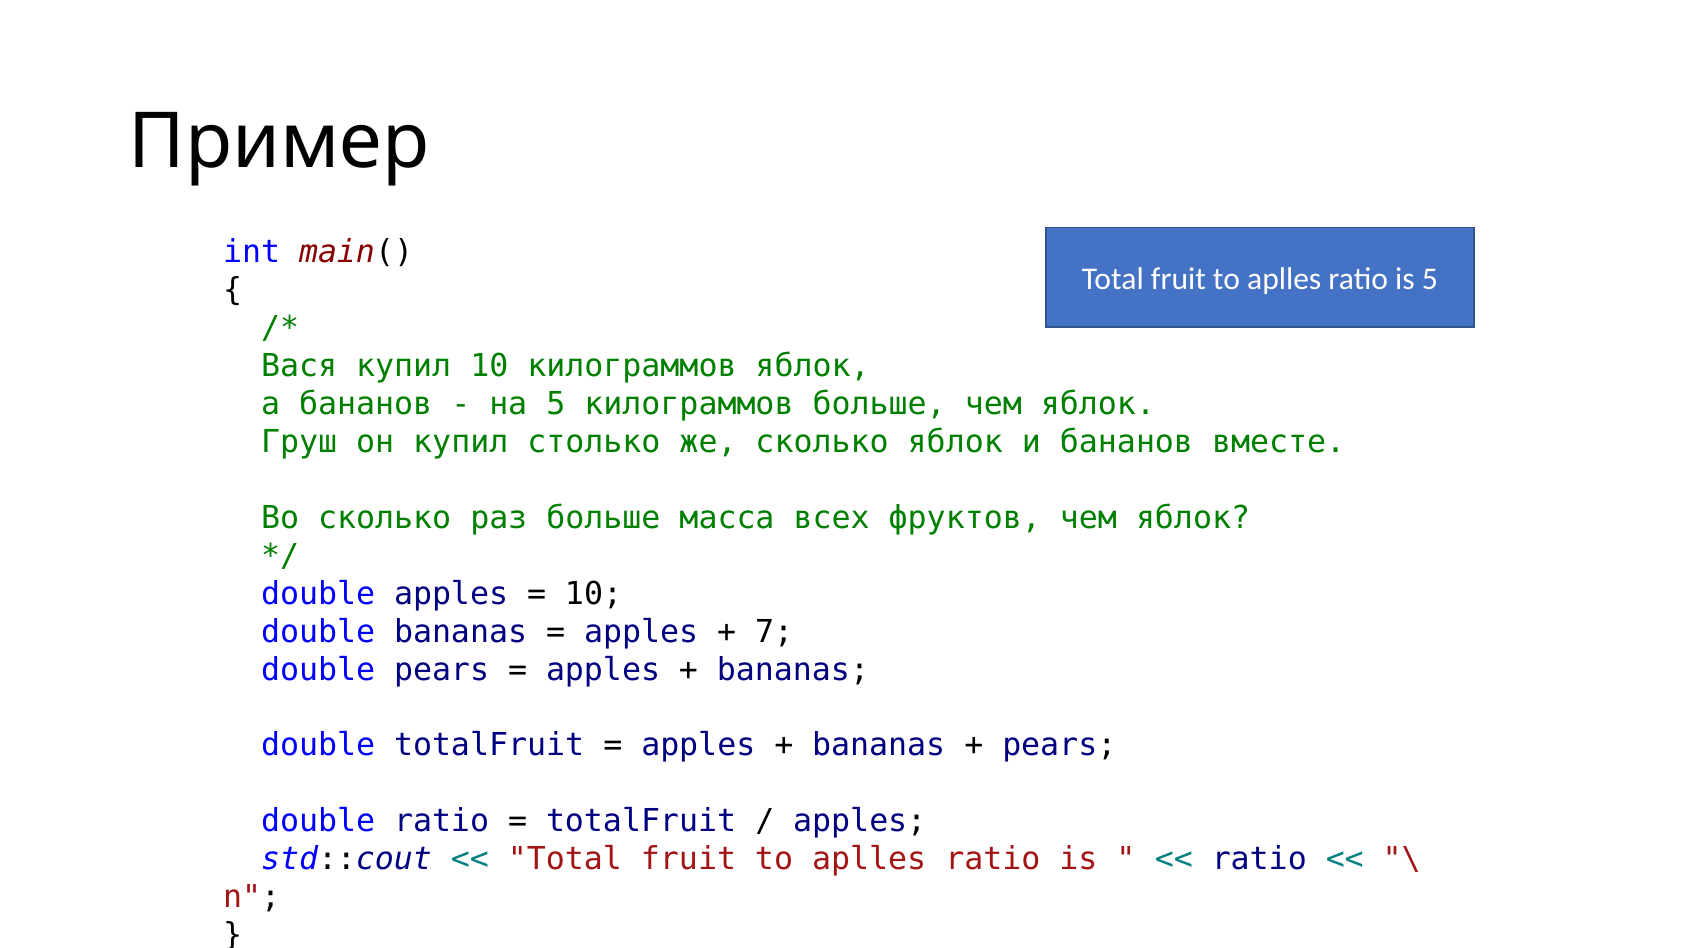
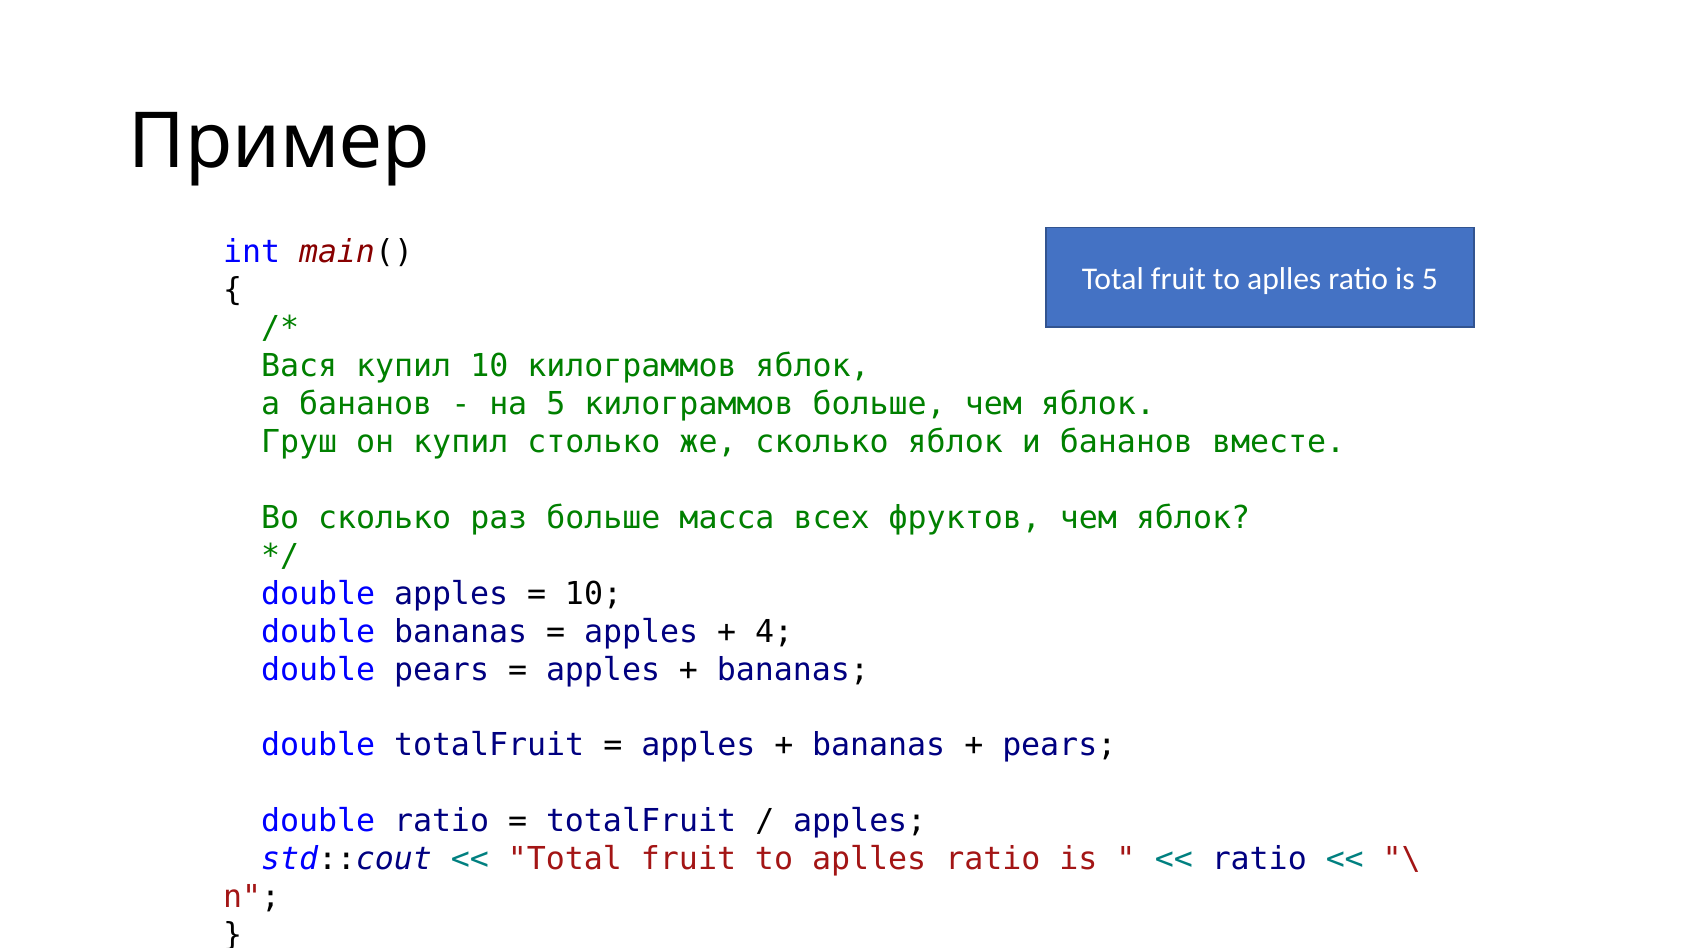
7: 7 -> 4 (774, 632)
